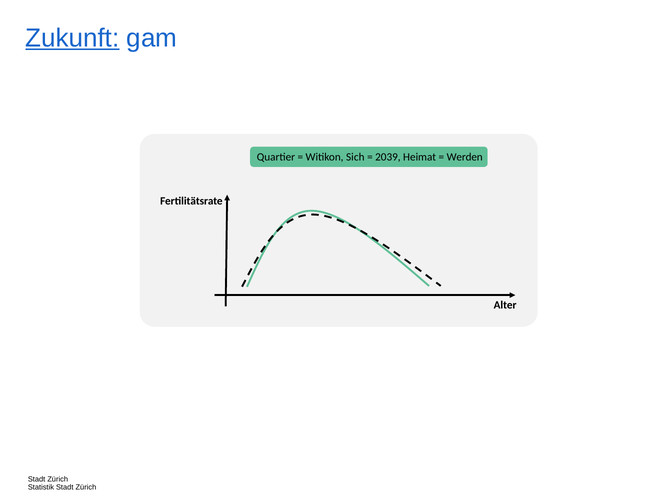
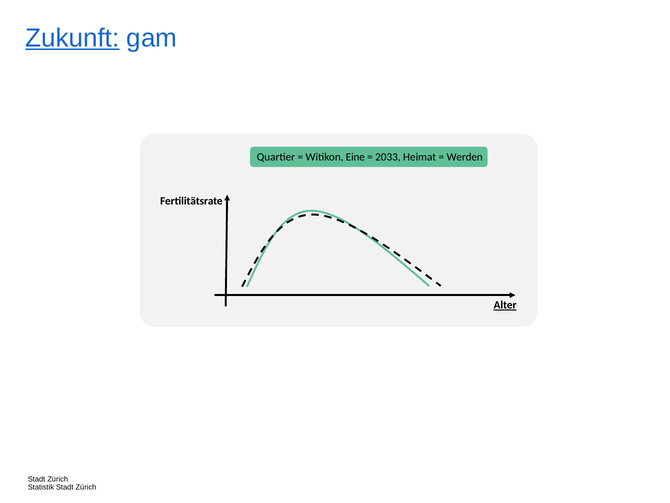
Sich: Sich -> Eine (355, 157)
2039: 2039 -> 2033 (388, 157)
Alter underline: none -> present (505, 305)
